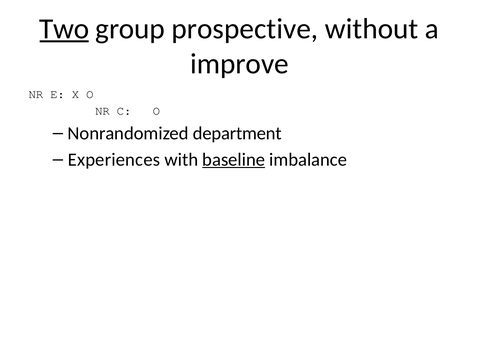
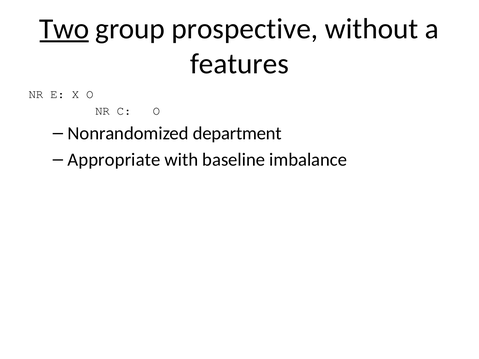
improve: improve -> features (239, 64)
Experiences: Experiences -> Appropriate (114, 160)
baseline underline: present -> none (234, 160)
